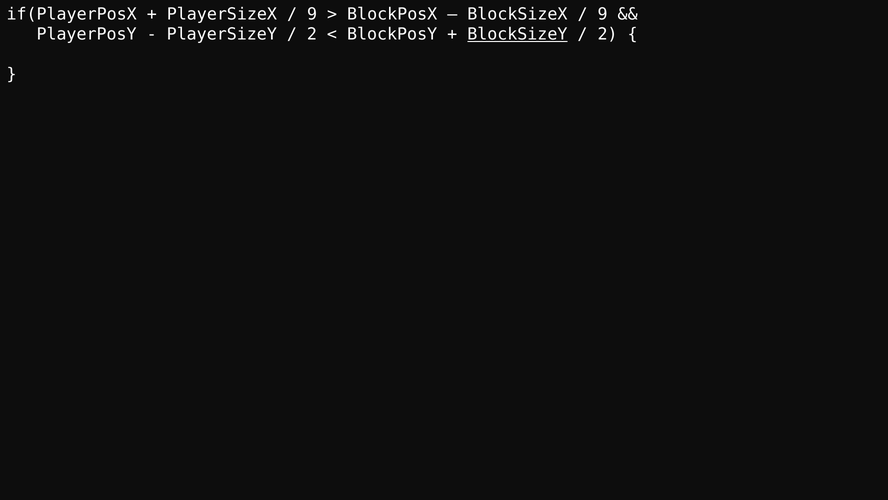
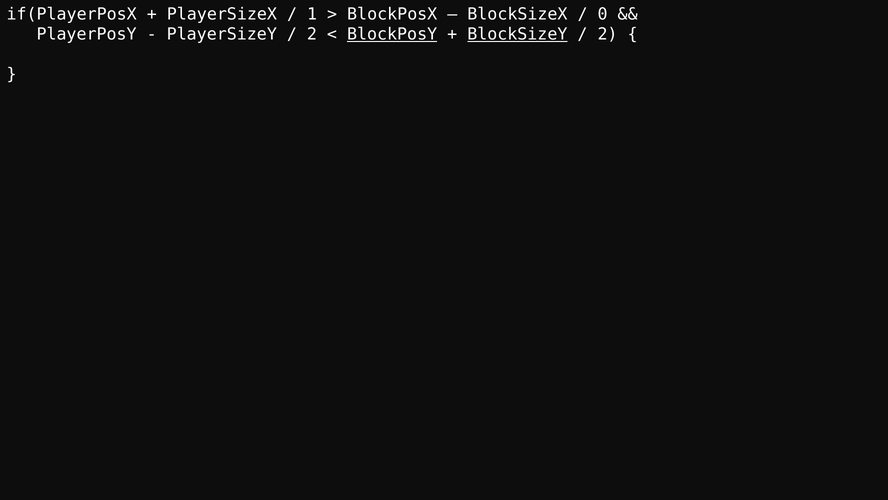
9: 9 -> 1 (312, 14)
9: 9 -> 0 (603, 14)
BlockPosY underline: none -> present (392, 34)
